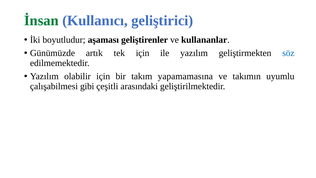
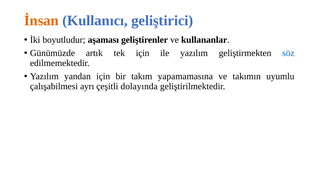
İnsan colour: green -> orange (41, 21)
olabilir: olabilir -> yandan (77, 76)
gibi: gibi -> ayrı (87, 86)
arasındaki: arasındaki -> dolayında (139, 86)
